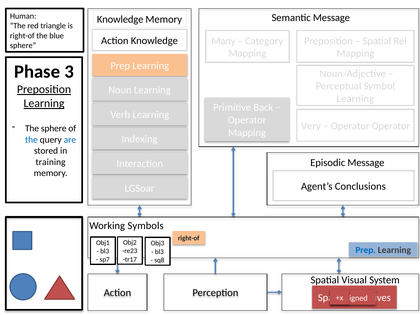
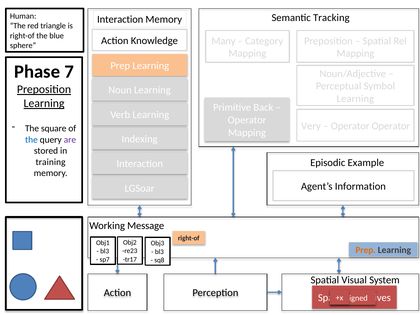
Semantic Message: Message -> Tracking (331, 18)
Knowledge: Knowledge -> Interaction (120, 19)
3: 3 -> 7 (69, 72)
The sphere: sphere -> square (54, 128)
are colour: blue -> purple (70, 140)
Episodic Message: Message -> Example (366, 163)
Conclusions: Conclusions -> Information (360, 186)
Symbols: Symbols -> Message (146, 226)
Prep colour: blue -> orange (366, 250)
